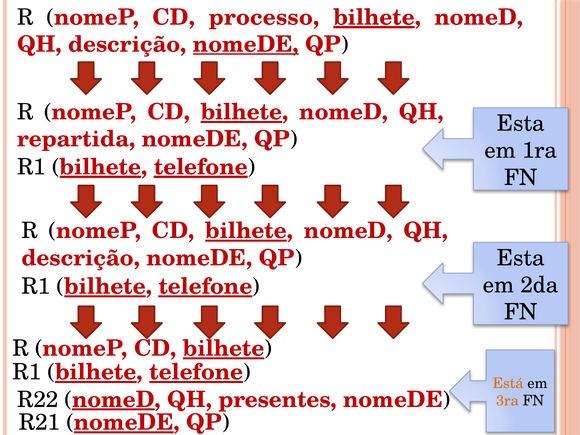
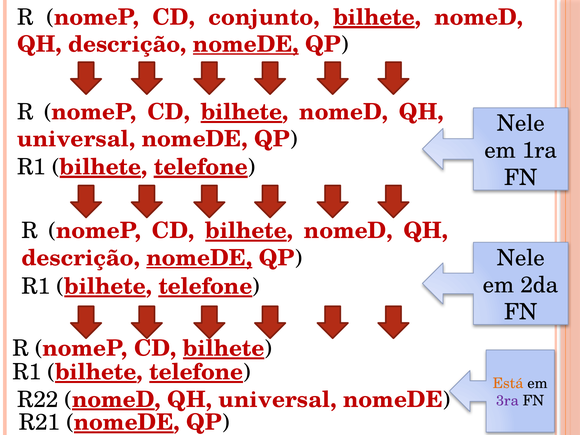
processo: processo -> conjunto (264, 17)
Esta: Esta -> Nele (521, 123)
repartida: repartida -> universal (76, 139)
nomeDE underline: none -> present (199, 258)
Esta: Esta -> Nele (521, 258)
R22 nomeD QH presentes: presentes -> universal (278, 400)
3ra colour: orange -> purple (508, 401)
